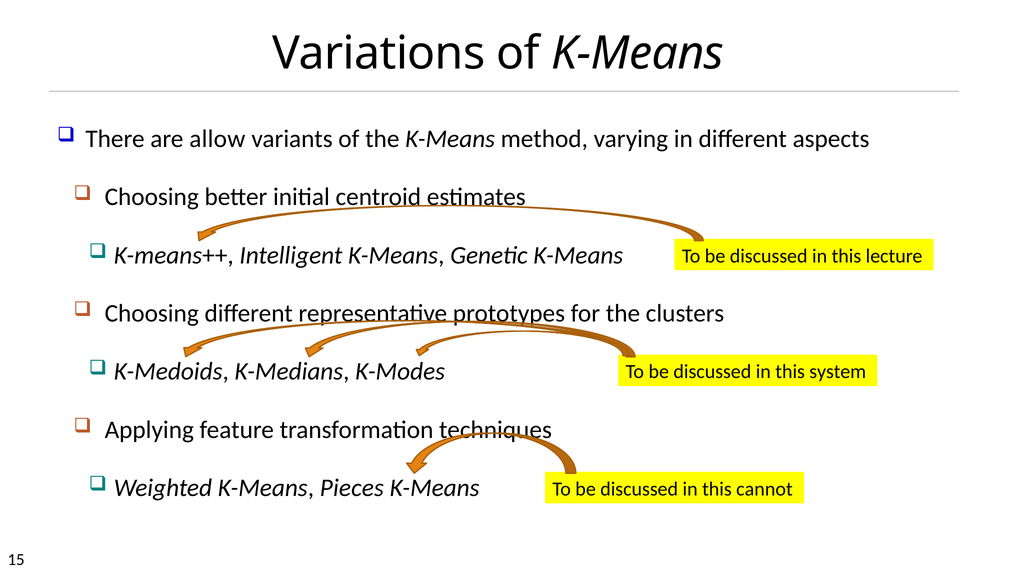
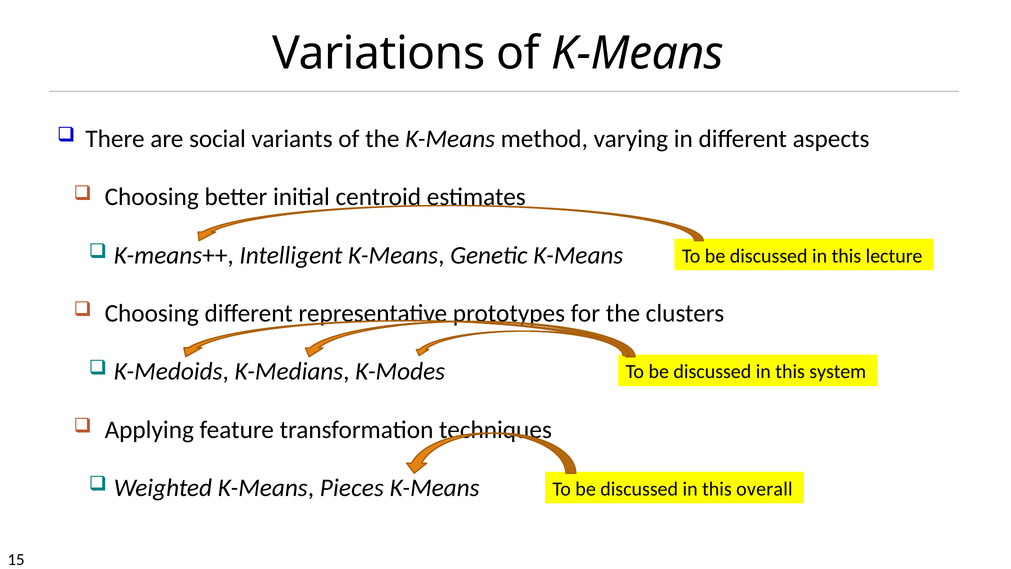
allow: allow -> social (218, 139)
cannot: cannot -> overall (764, 489)
